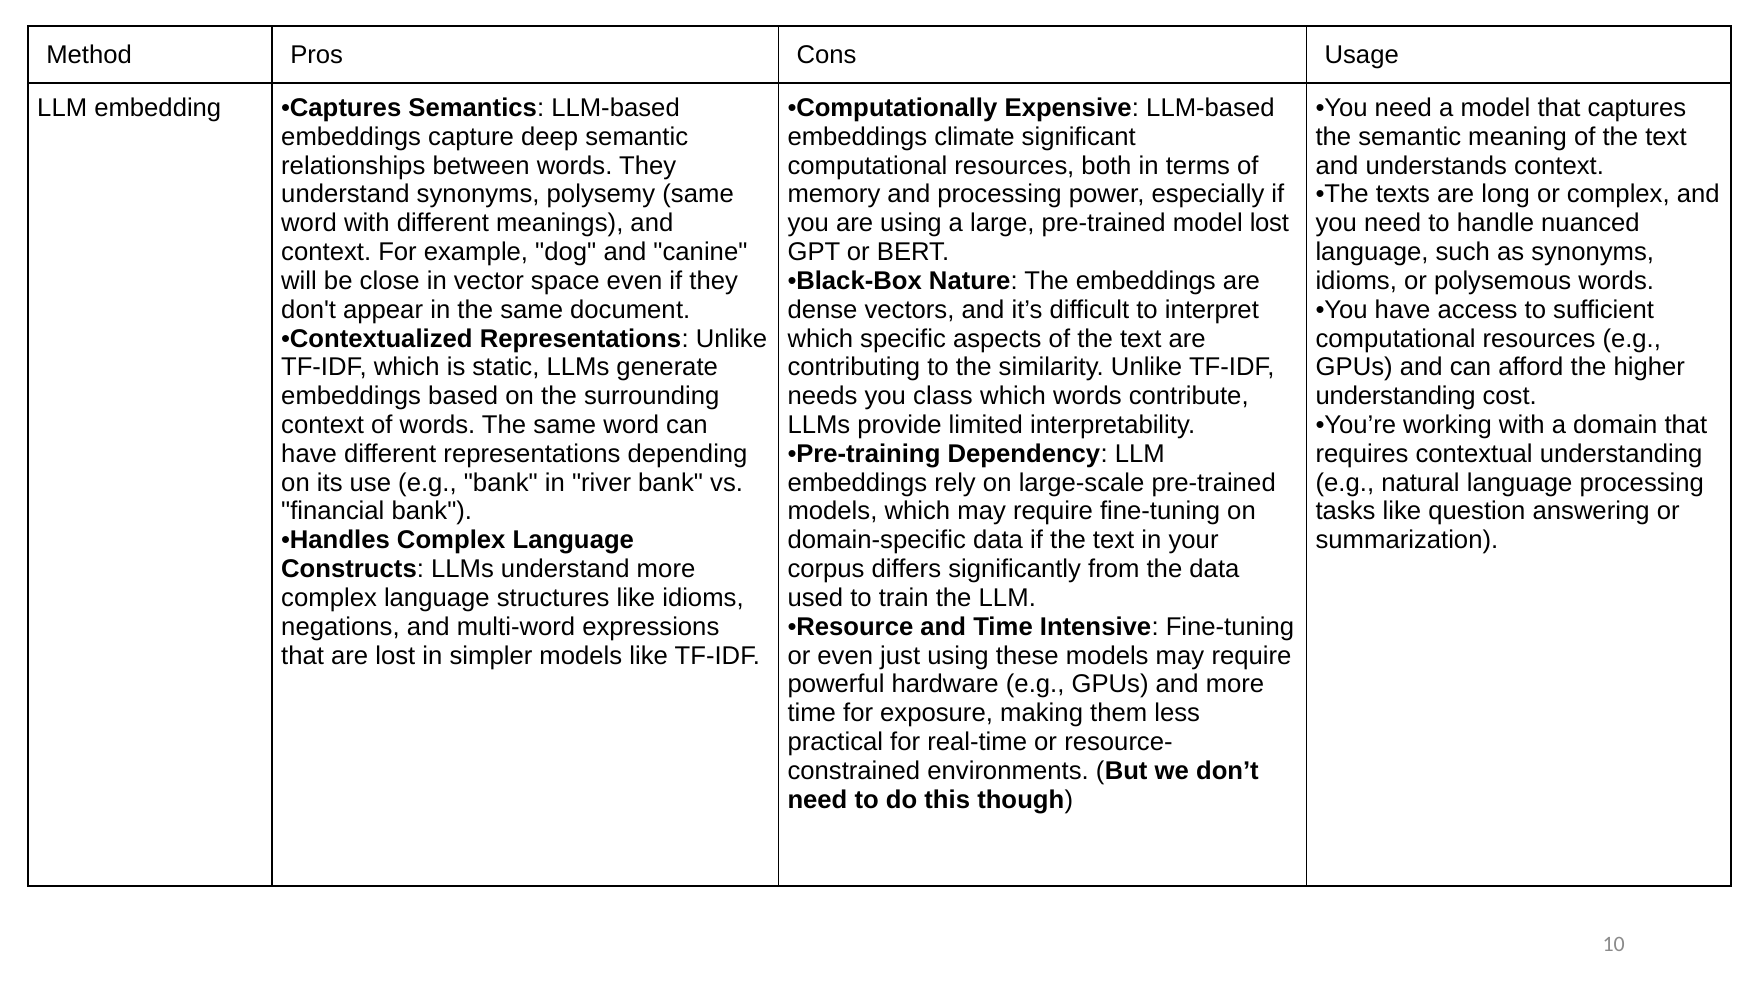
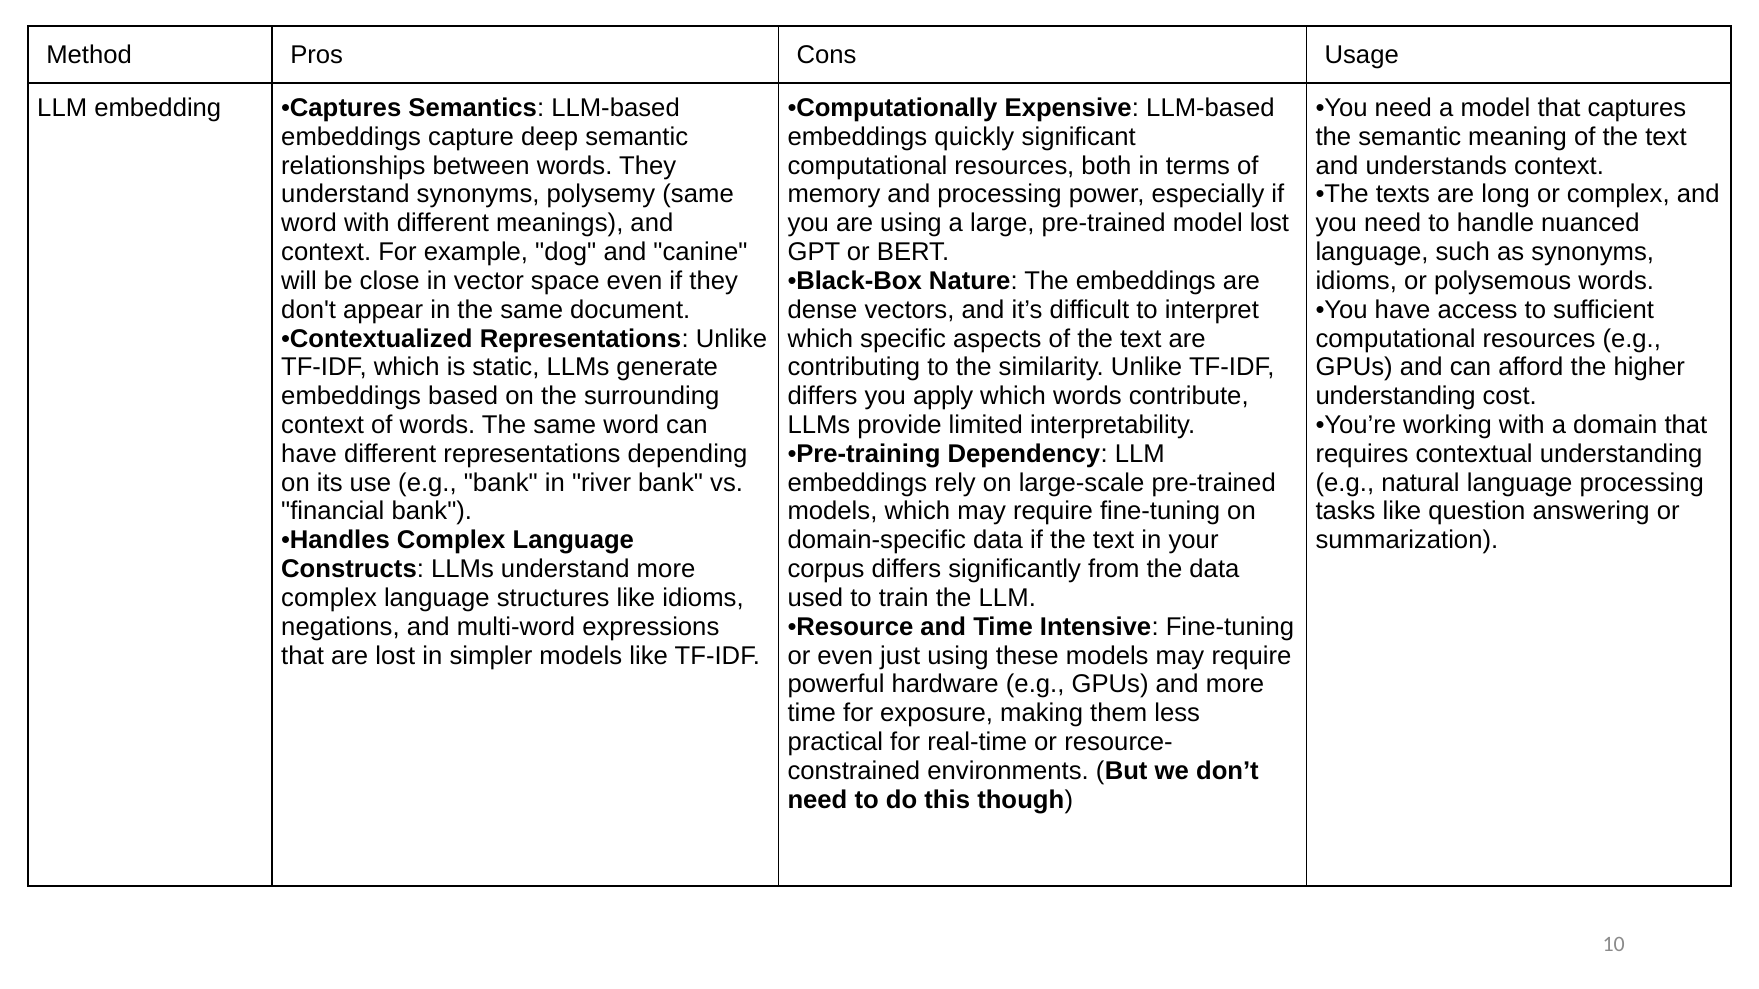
climate: climate -> quickly (974, 137)
needs: needs -> differs (822, 396)
class: class -> apply (943, 396)
